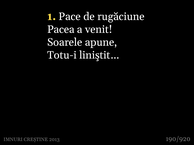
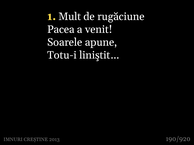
Pace: Pace -> Mult (70, 17)
